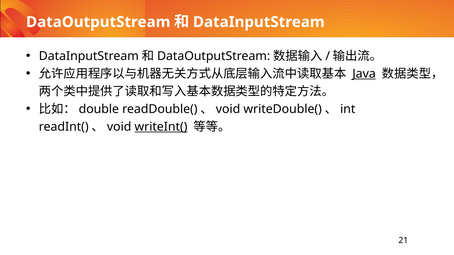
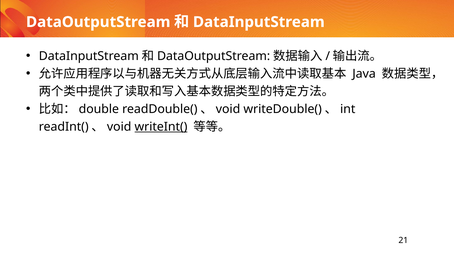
Java underline: present -> none (364, 74)
